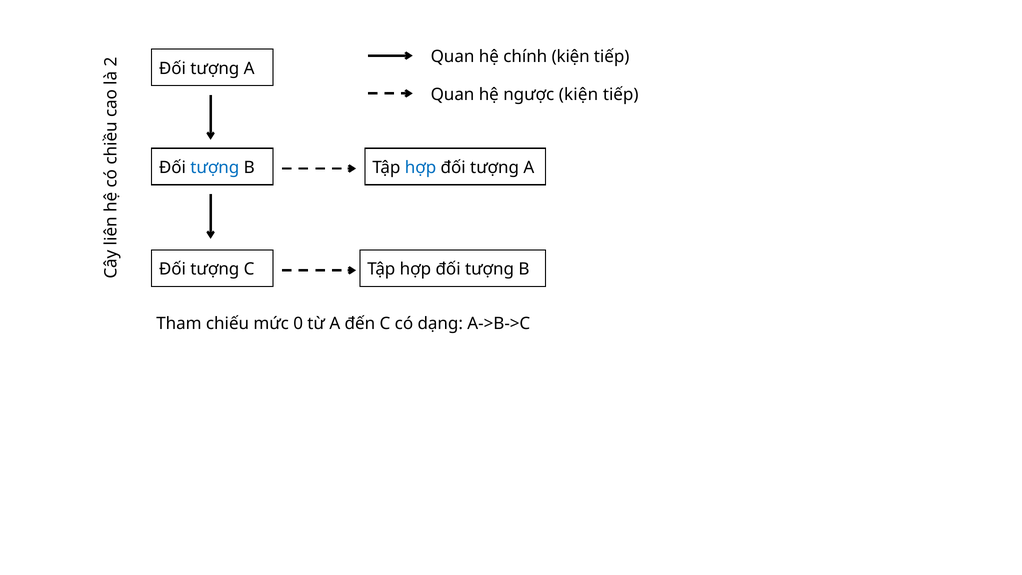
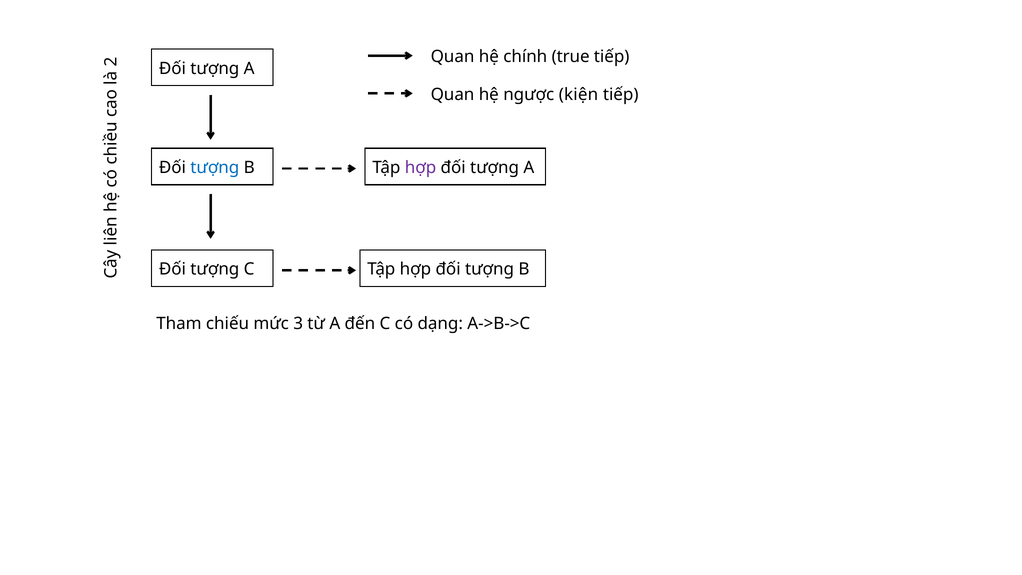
chính kiện: kiện -> true (571, 57)
hợp colour: blue -> purple (421, 168)
0: 0 -> 3 (298, 323)
